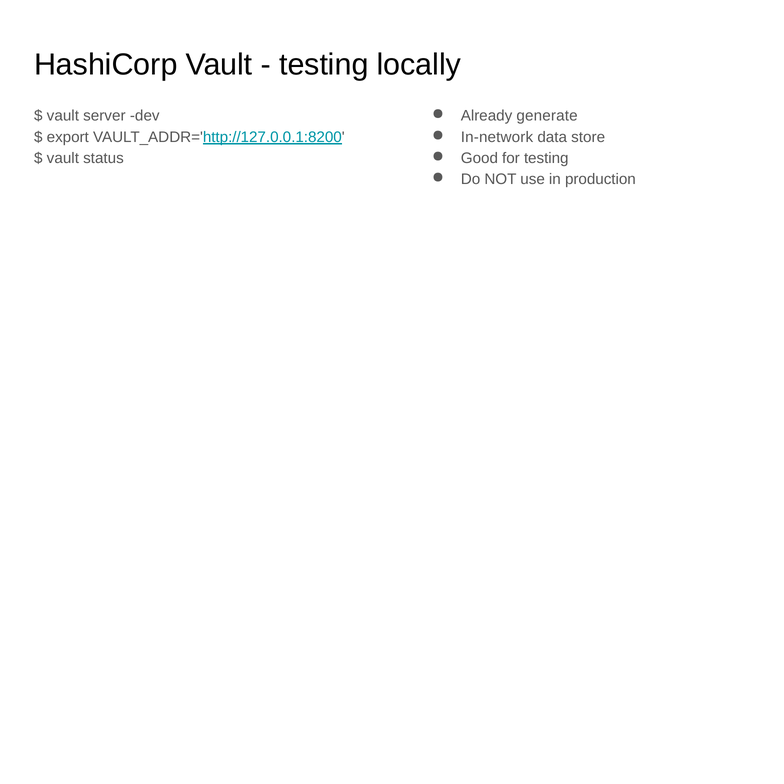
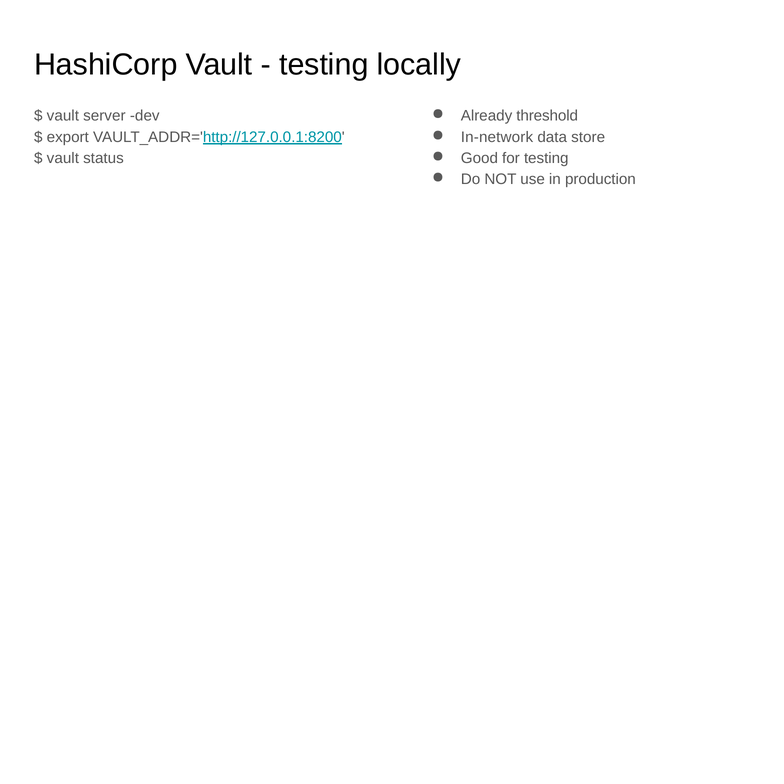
generate: generate -> threshold (547, 116)
